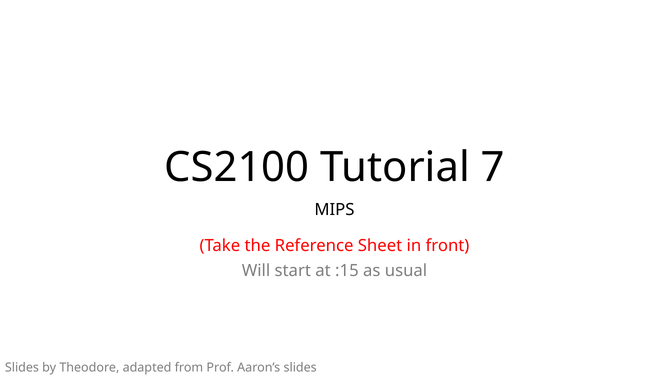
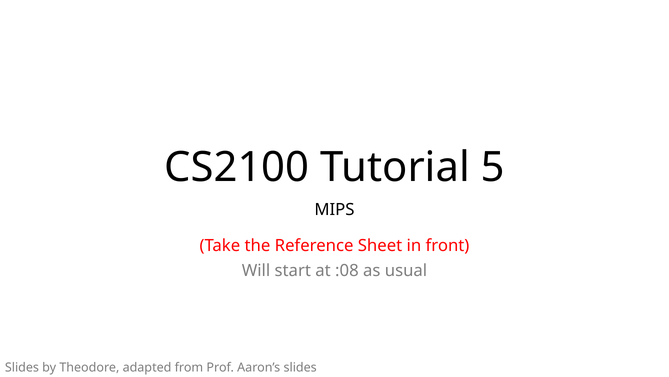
7: 7 -> 5 (493, 167)
:15: :15 -> :08 (347, 270)
